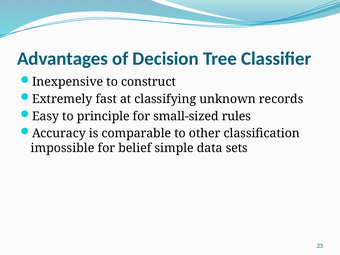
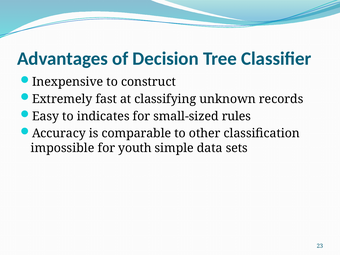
principle: principle -> indicates (103, 116)
belief: belief -> youth (135, 148)
